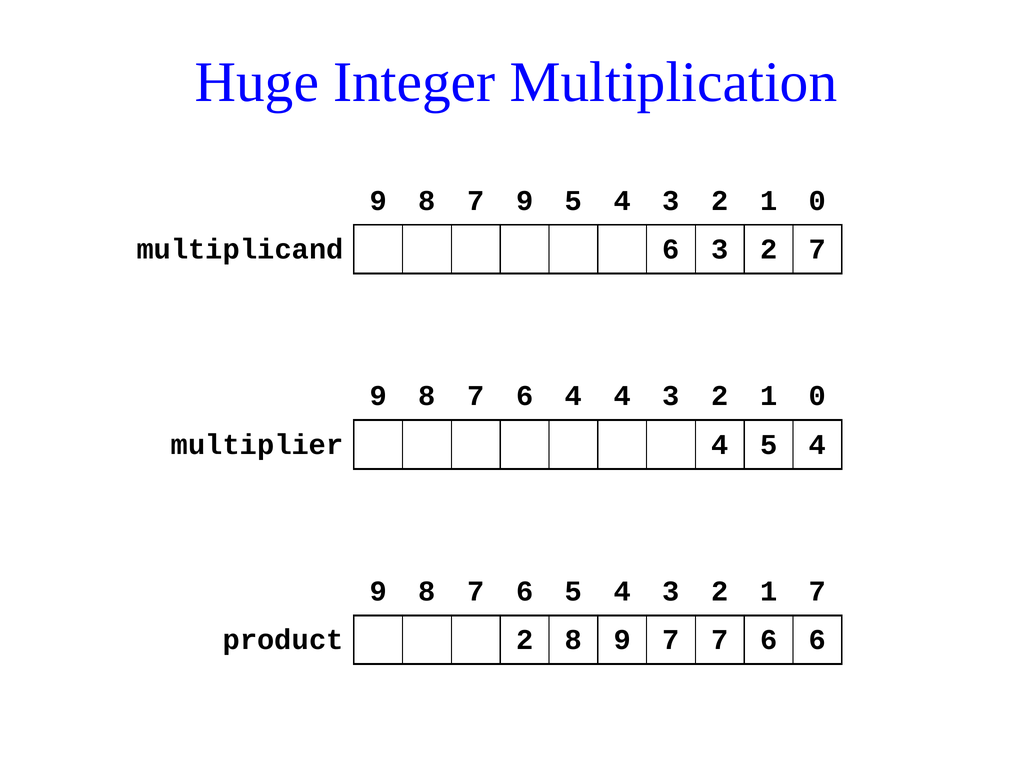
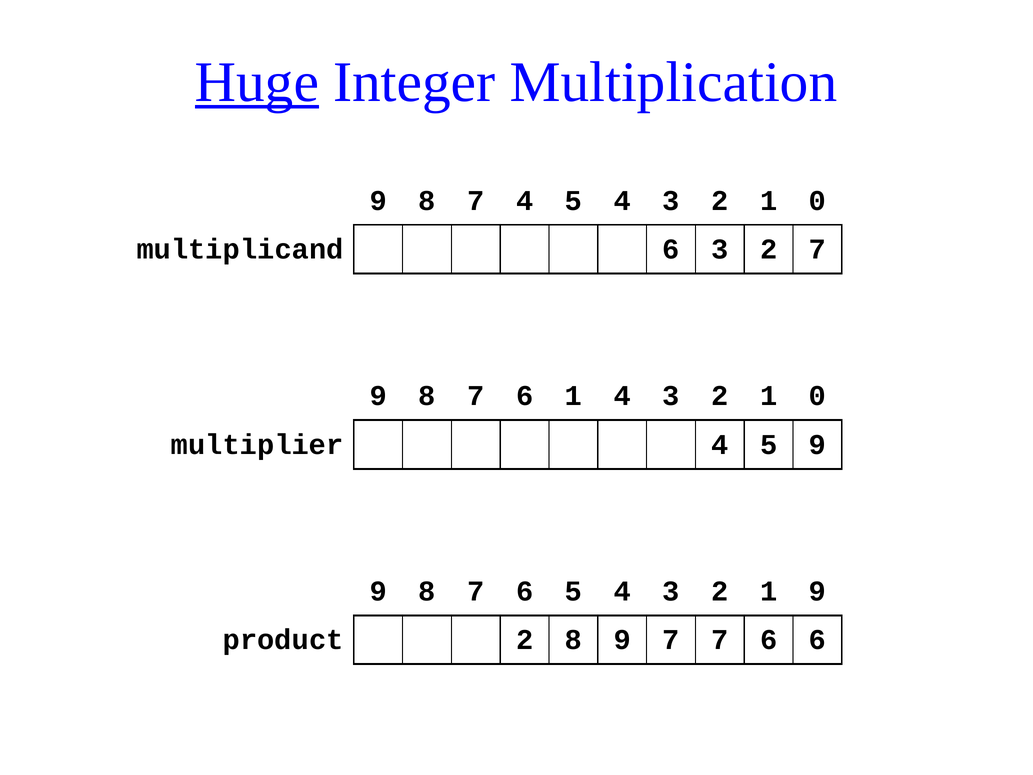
Huge underline: none -> present (257, 82)
8 7 9: 9 -> 4 (525, 200)
6 4: 4 -> 1 (573, 396)
4 5 4: 4 -> 9 (817, 445)
1 7: 7 -> 9 (817, 591)
